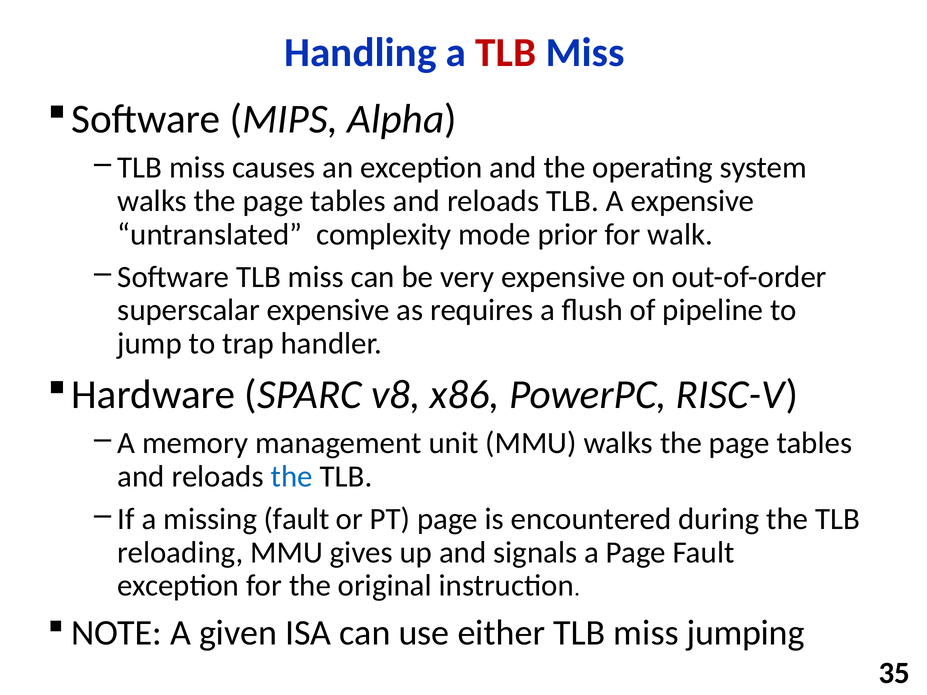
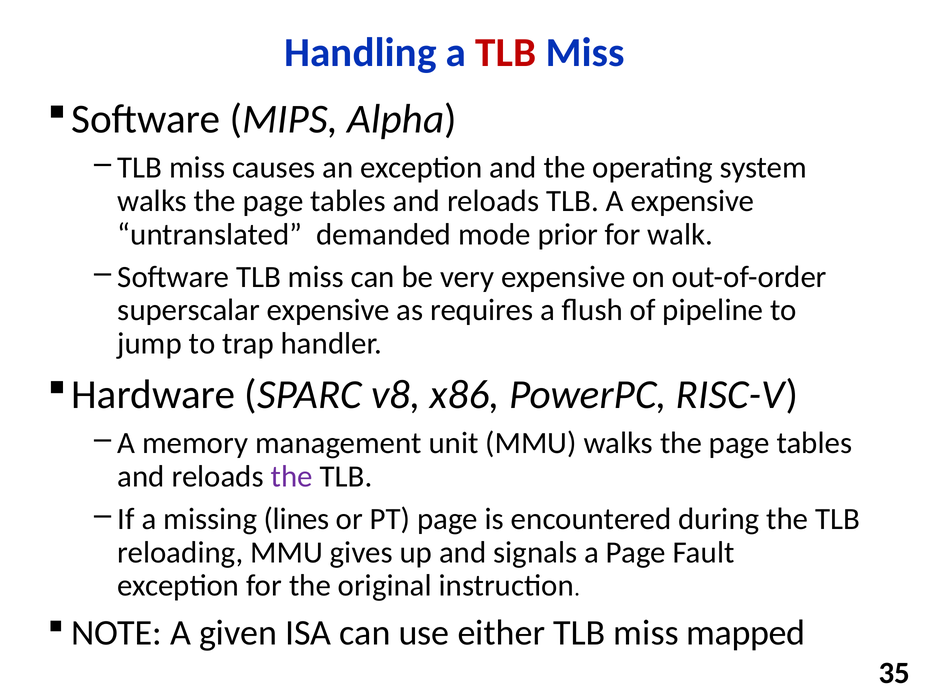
complexity: complexity -> demanded (384, 234)
the colour: blue -> purple (292, 477)
missing fault: fault -> lines (297, 519)
jumping: jumping -> mapped (746, 633)
